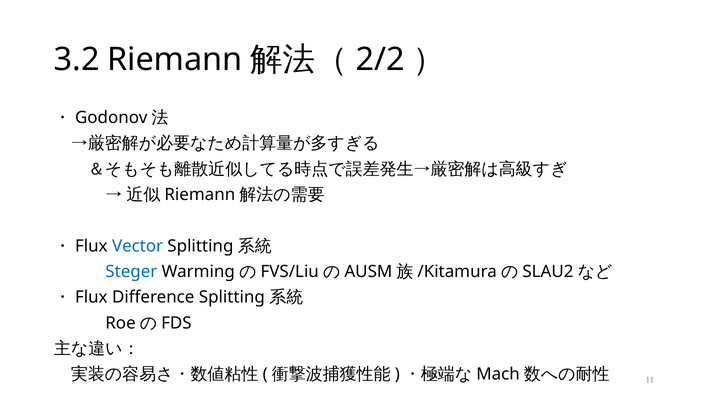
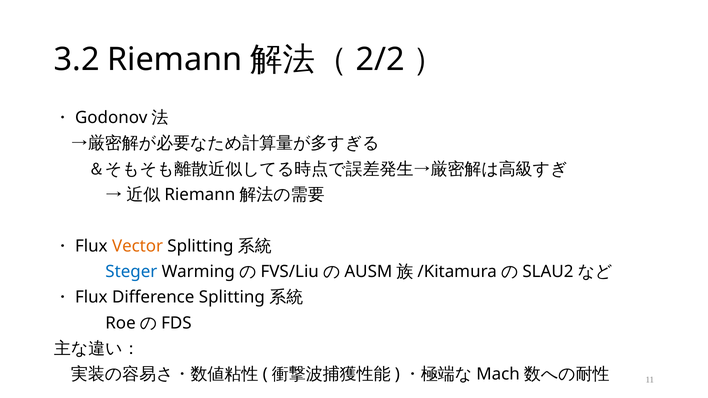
Vector colour: blue -> orange (138, 246)
